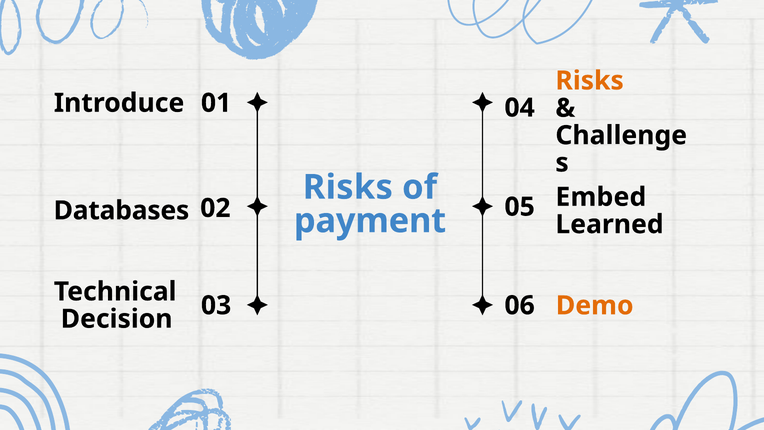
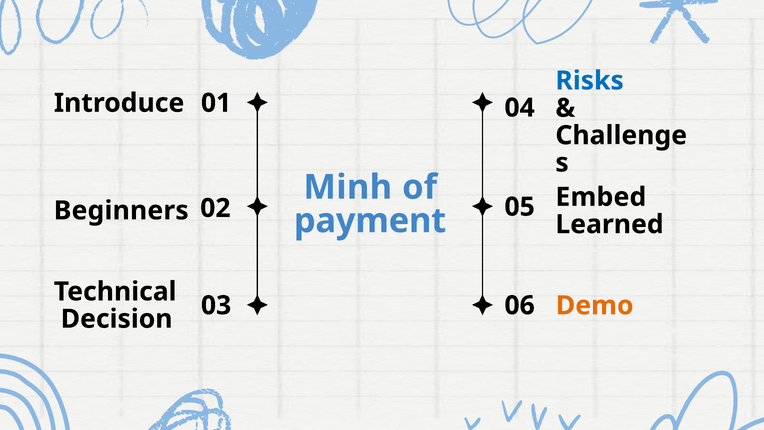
Risks colour: orange -> blue (590, 81)
Risks: Risks -> Minh (348, 187)
Databases: Databases -> Beginners (121, 210)
